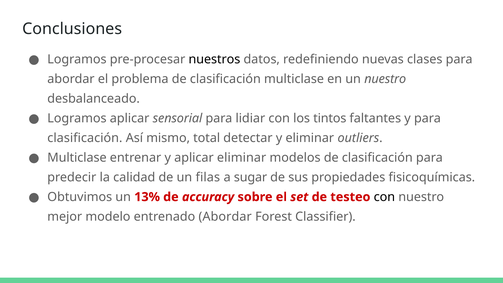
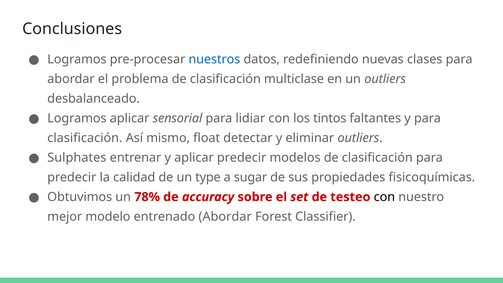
nuestros colour: black -> blue (214, 59)
un nuestro: nuestro -> outliers (385, 79)
total: total -> float (207, 138)
Multiclase: Multiclase -> Sulphates (77, 158)
aplicar eliminar: eliminar -> predecir (242, 158)
filas: filas -> type (208, 177)
13%: 13% -> 78% (147, 197)
